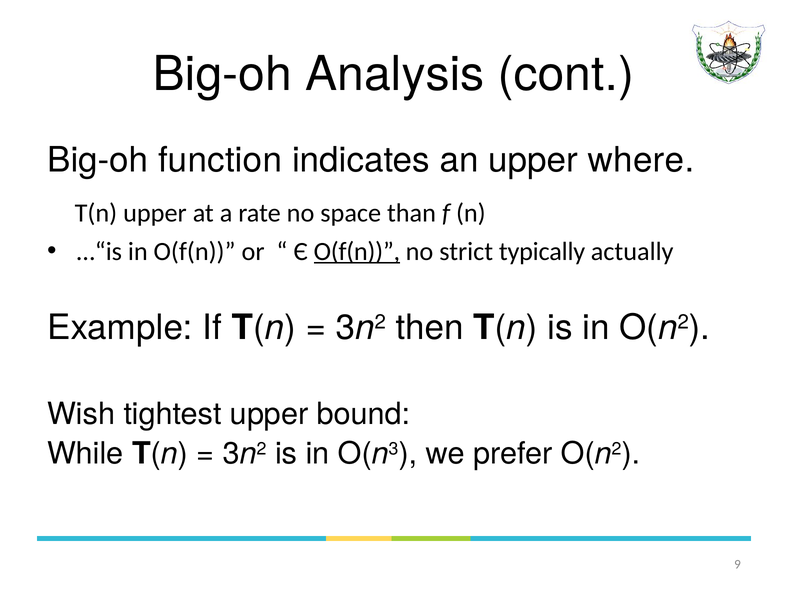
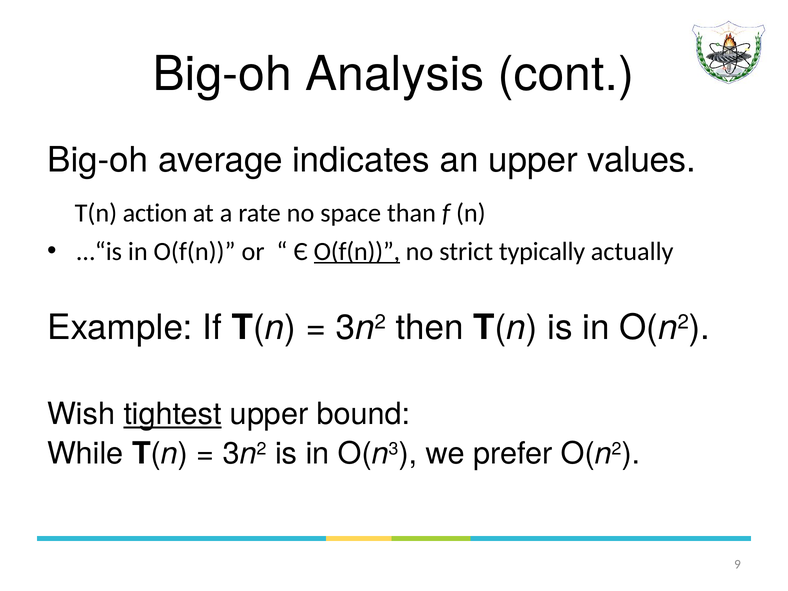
function: function -> average (220, 160)
where: where -> values (641, 160)
T(n upper: upper -> action (155, 213)
tightest underline: none -> present (173, 414)
